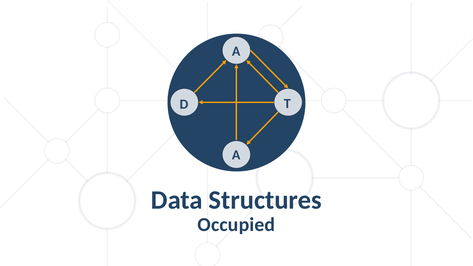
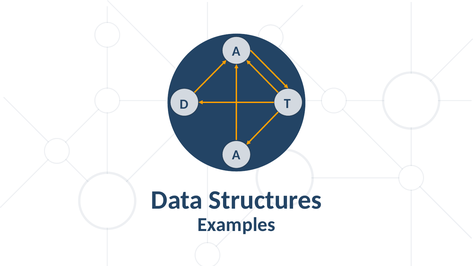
Occupied: Occupied -> Examples (236, 225)
